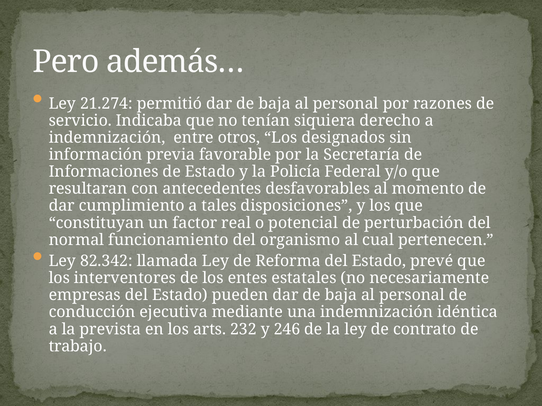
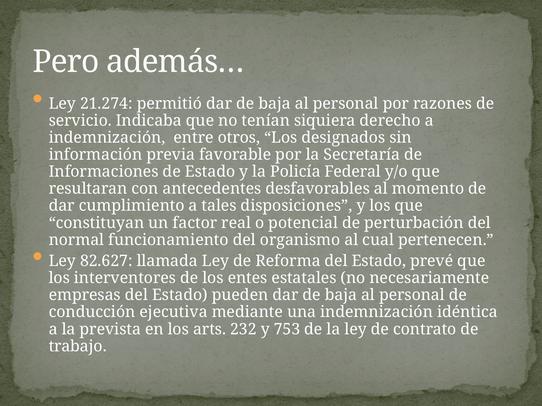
82.342: 82.342 -> 82.627 (106, 261)
246: 246 -> 753 (287, 330)
